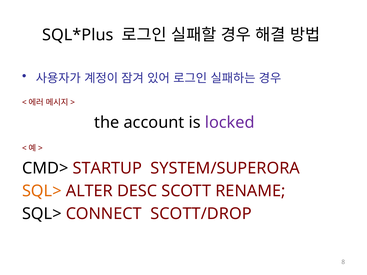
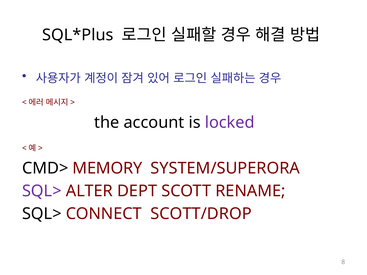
STARTUP: STARTUP -> MEMORY (107, 168)
SQL> colour: orange -> purple (42, 191)
DESC: DESC -> DEPT (137, 191)
